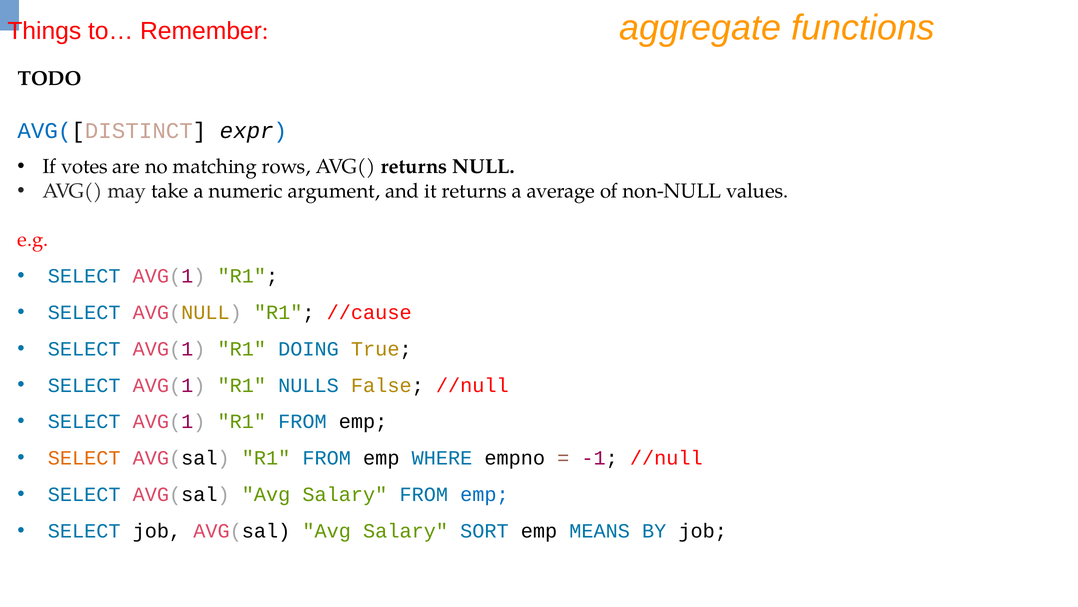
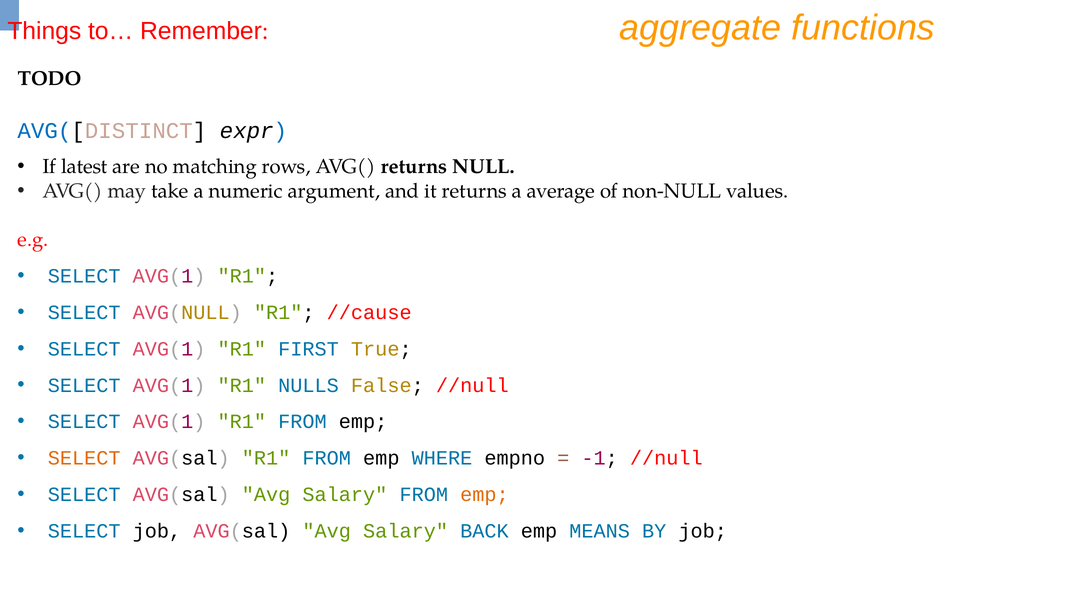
votes: votes -> latest (84, 167)
DOING: DOING -> FIRST (309, 349)
emp colour: blue -> orange (484, 494)
SORT: SORT -> BACK (484, 530)
